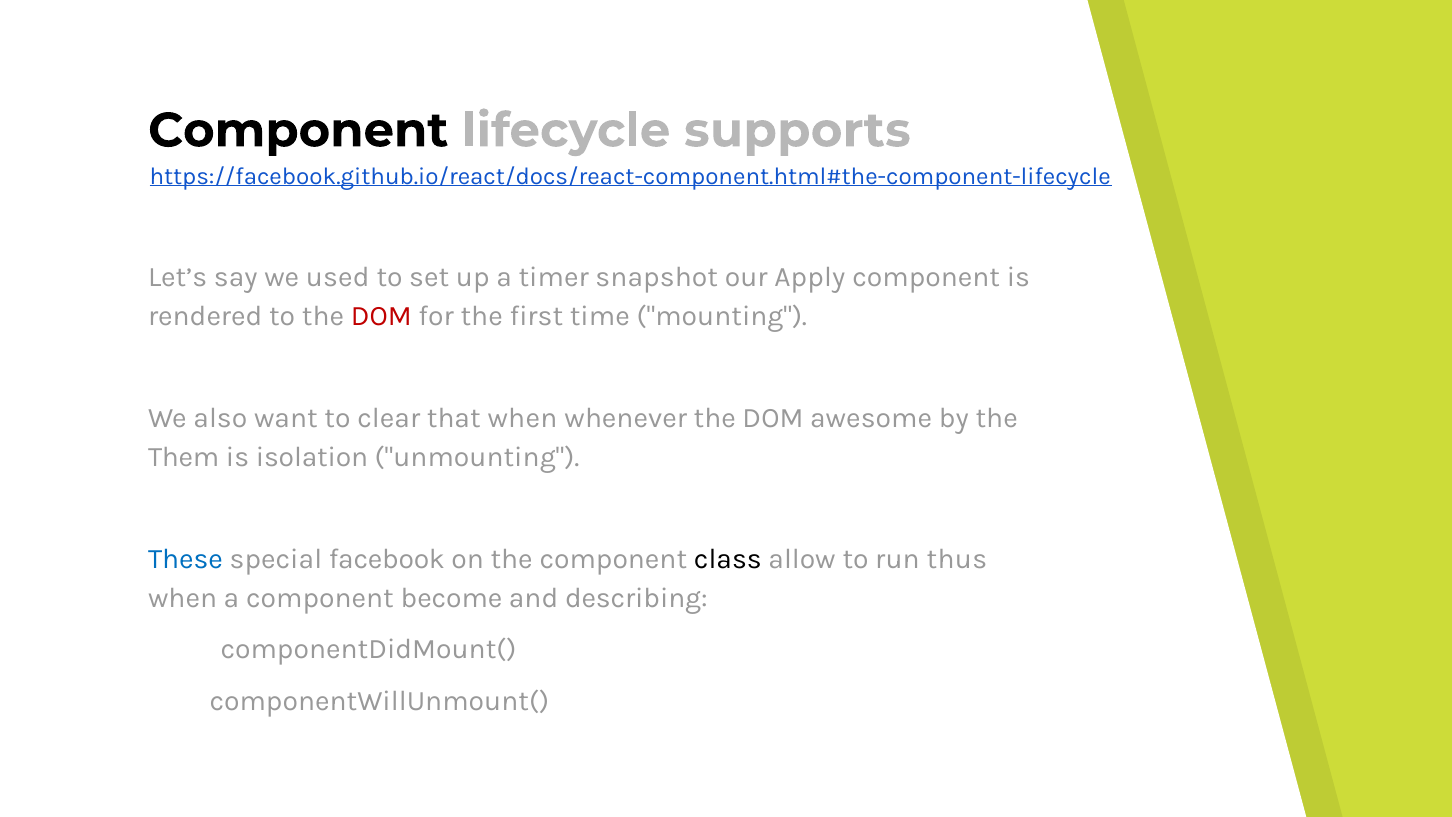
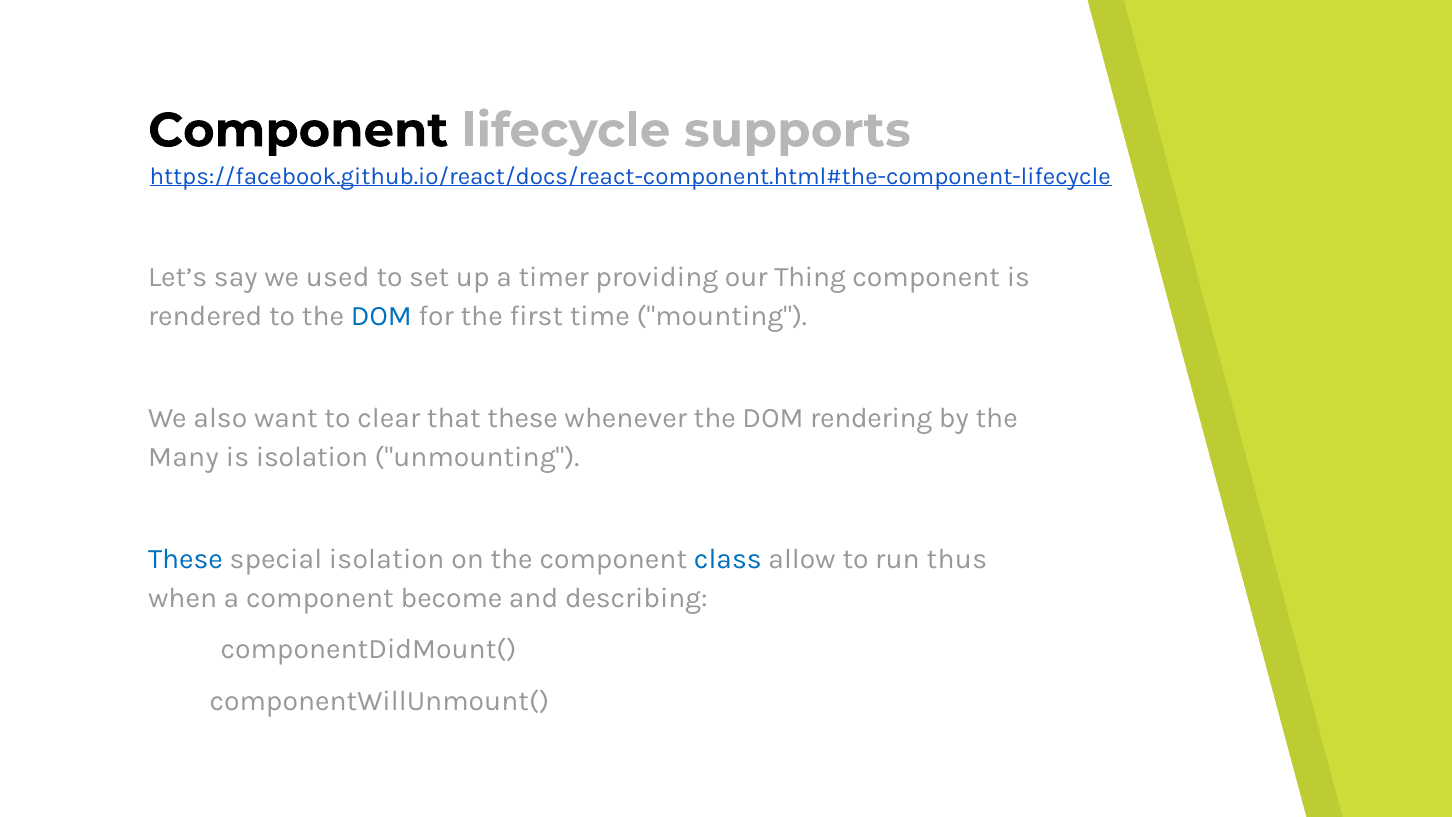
snapshot: snapshot -> providing (657, 277)
Apply: Apply -> Thing (810, 277)
DOM colour: red -> blue (381, 316)
that when: when -> these (523, 418)
awesome: awesome -> rendering (871, 418)
Them: Them -> Many (183, 457)
special facebook: facebook -> isolation (387, 559)
class colour: black -> blue (728, 559)
